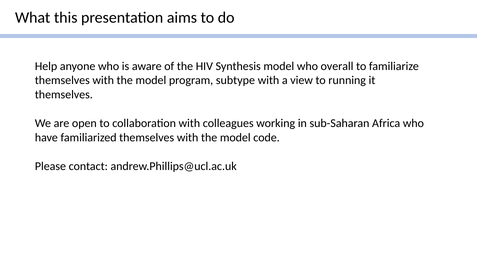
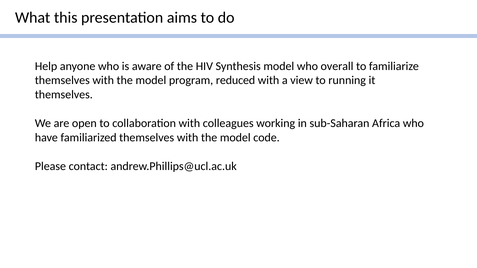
subtype: subtype -> reduced (236, 80)
